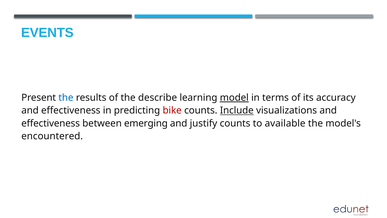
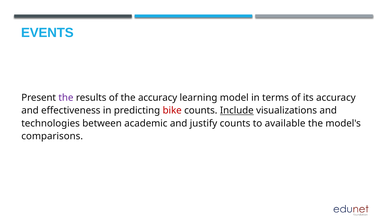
the colour: blue -> purple (66, 98)
the describe: describe -> accuracy (158, 98)
model underline: present -> none (234, 98)
effectiveness: effectiveness -> technologies (51, 123)
emerging: emerging -> academic (146, 123)
encountered: encountered -> comparisons (52, 136)
